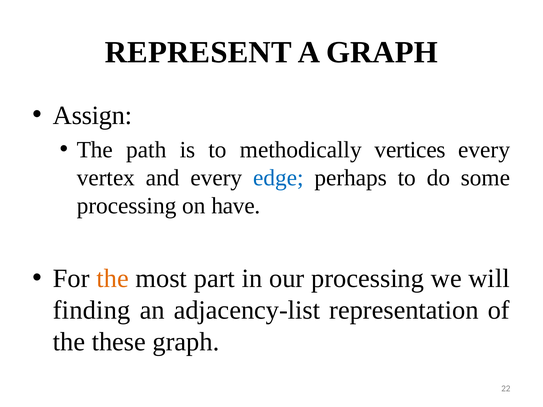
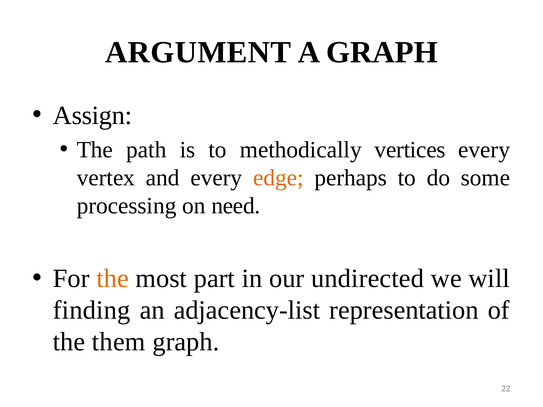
REPRESENT: REPRESENT -> ARGUMENT (198, 52)
edge colour: blue -> orange (278, 178)
have: have -> need (236, 206)
our processing: processing -> undirected (368, 279)
these: these -> them (119, 342)
